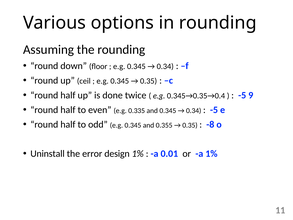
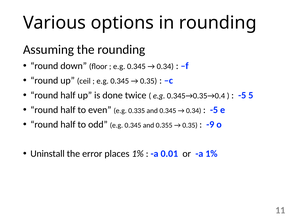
9: 9 -> 5 (251, 95)
-8: -8 -> -9 (210, 124)
design: design -> places (117, 154)
